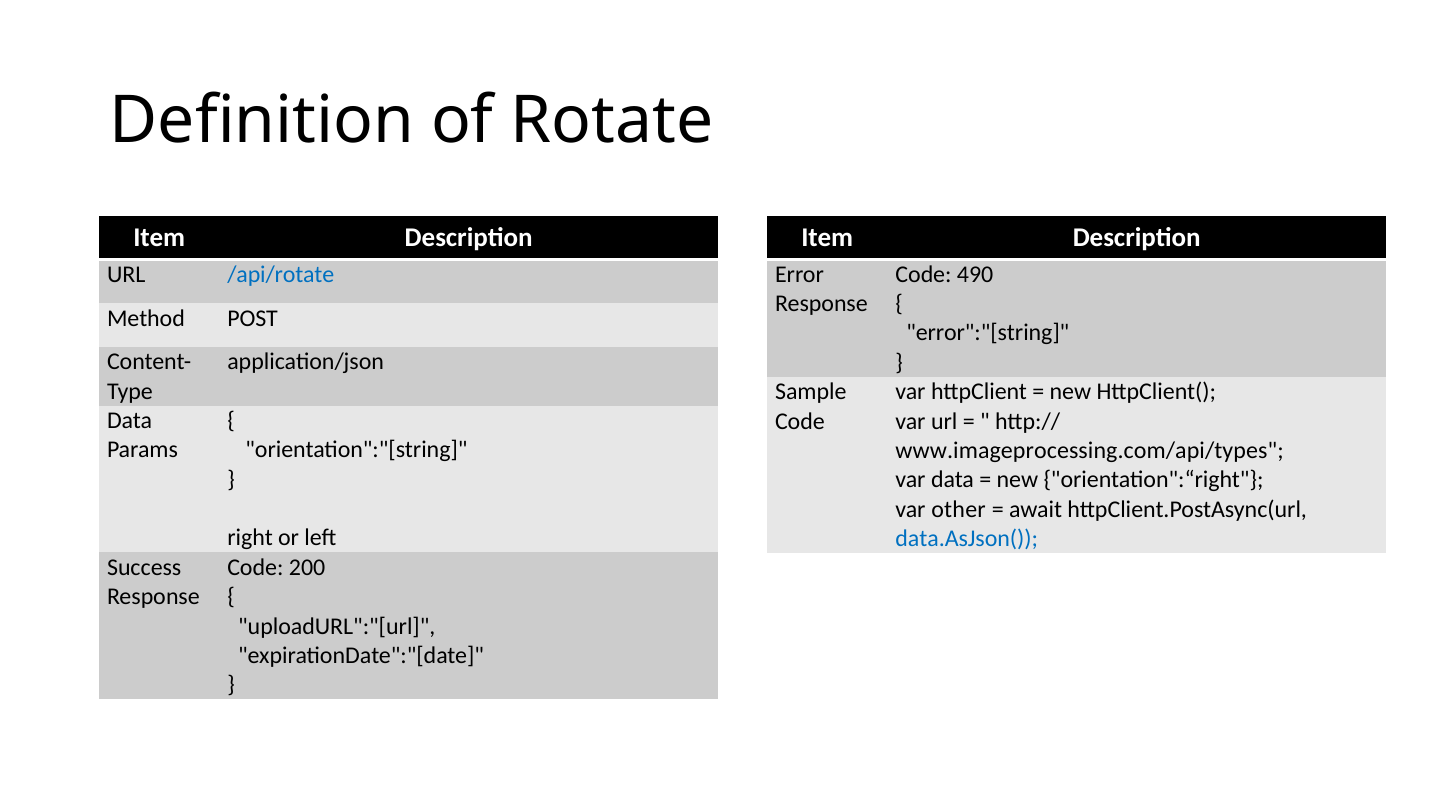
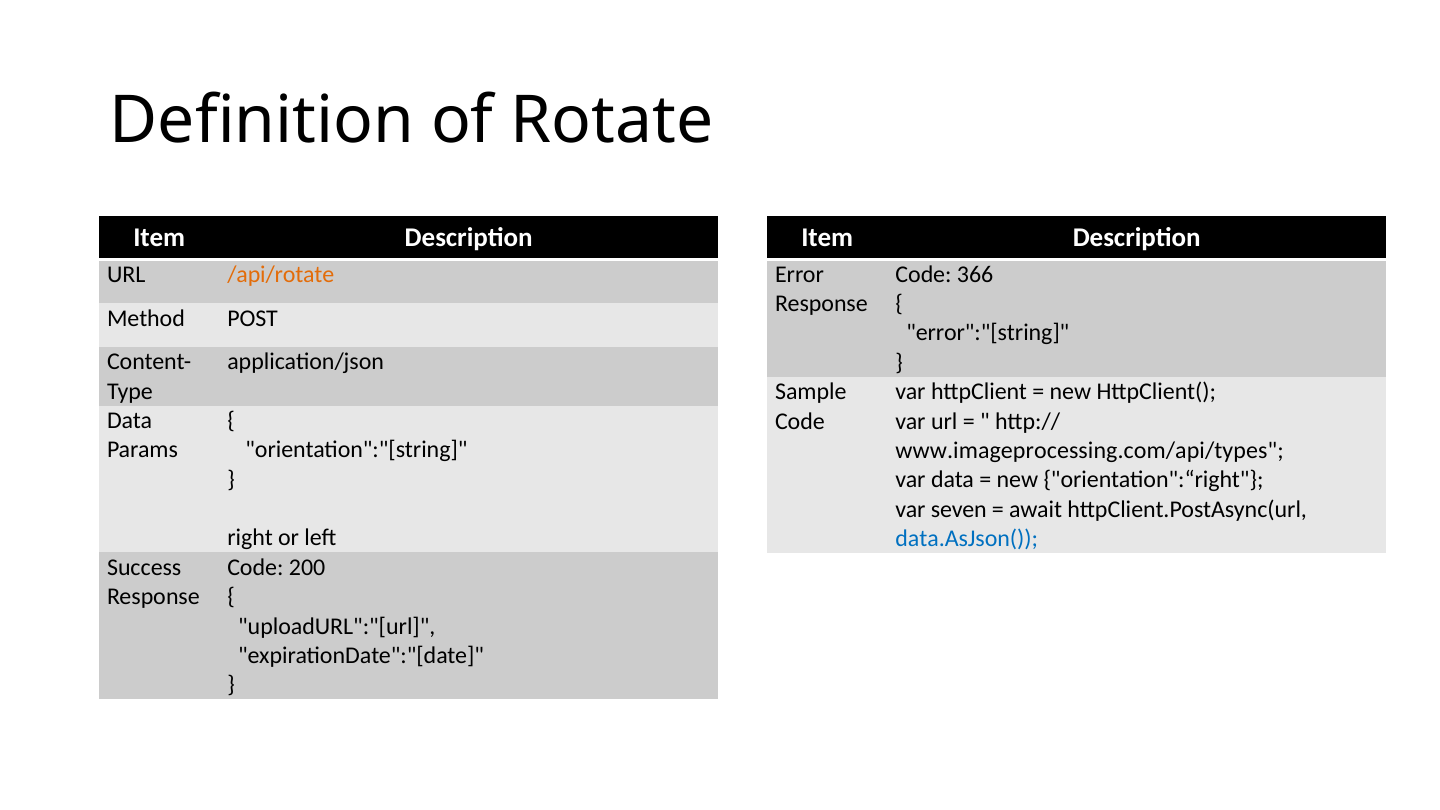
/api/rotate colour: blue -> orange (281, 274)
490: 490 -> 366 (975, 274)
other: other -> seven (959, 509)
